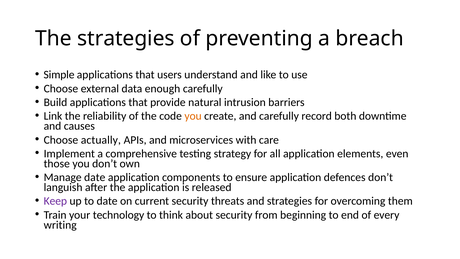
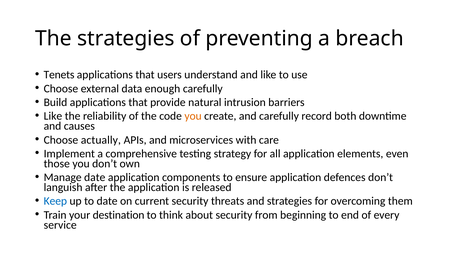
Simple: Simple -> Tenets (59, 75)
Link: Link -> Like (53, 116)
Keep colour: purple -> blue (55, 201)
technology: technology -> destination (119, 215)
writing: writing -> service (60, 225)
